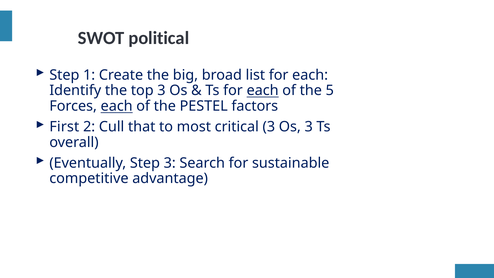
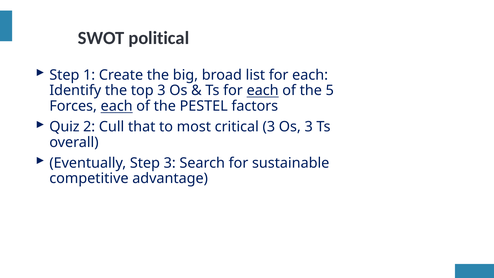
First: First -> Quiz (64, 127)
